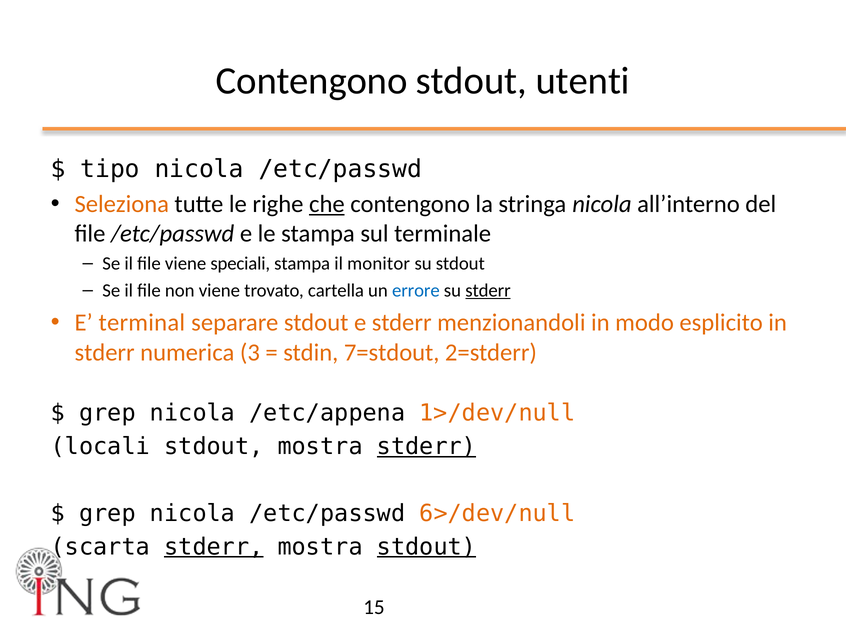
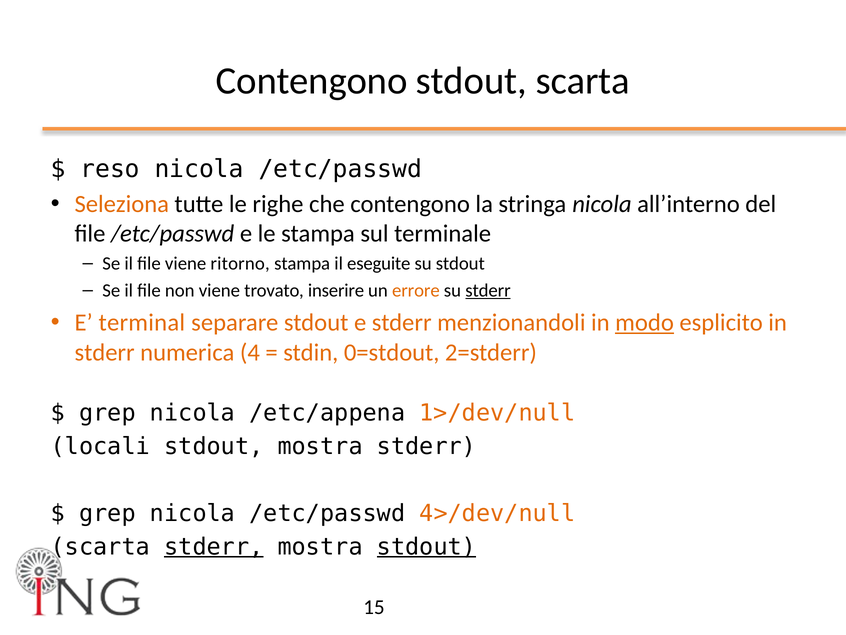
stdout utenti: utenti -> scarta (583, 81)
tipo: tipo -> reso (110, 169)
che underline: present -> none (327, 204)
speciali: speciali -> ritorno (240, 264)
monitor: monitor -> eseguite (379, 264)
cartella: cartella -> inserire (336, 290)
errore colour: blue -> orange (416, 290)
modo underline: none -> present (645, 322)
3: 3 -> 4 (250, 352)
7=stdout: 7=stdout -> 0=stdout (392, 352)
stderr underline: present -> none (426, 446)
6>/dev/null: 6>/dev/null -> 4>/dev/null (497, 513)
